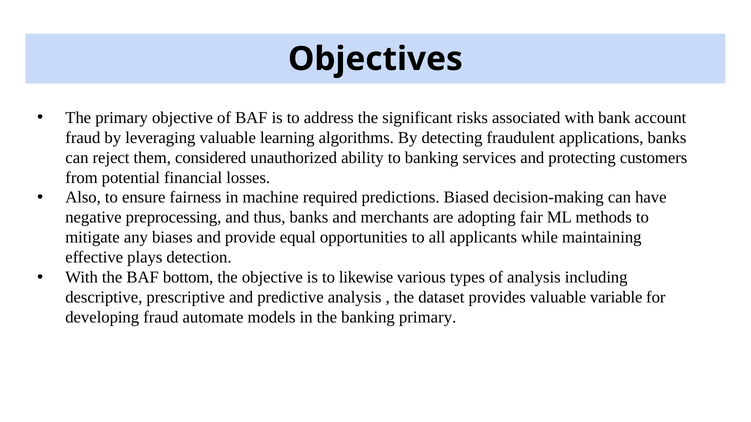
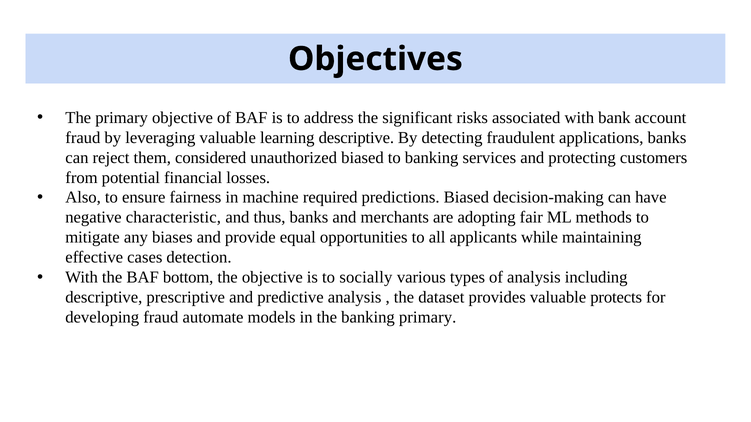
learning algorithms: algorithms -> descriptive (356, 138)
unauthorized ability: ability -> biased (362, 158)
preprocessing: preprocessing -> characteristic (173, 218)
plays: plays -> cases (145, 258)
likewise: likewise -> socially (366, 278)
variable: variable -> protects (616, 298)
